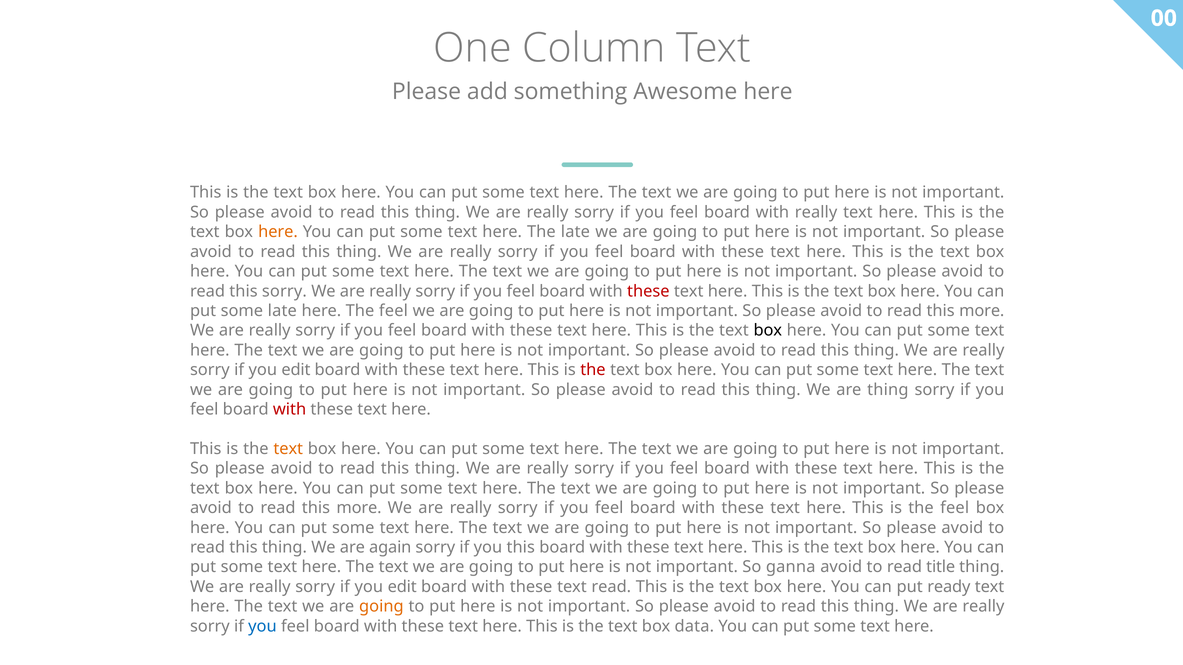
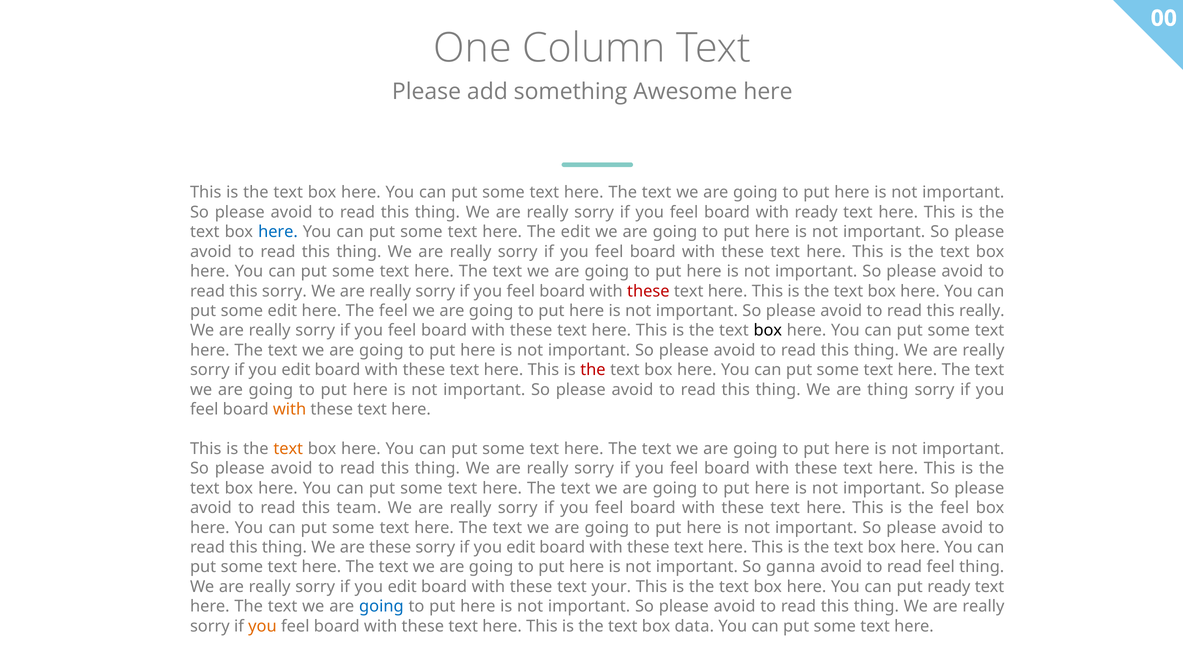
with really: really -> ready (816, 212)
here colour: orange -> blue (278, 232)
The late: late -> edit (576, 232)
some late: late -> edit (282, 311)
more: more -> really (982, 311)
with colour: red -> orange (290, 410)
more: more -> team (359, 508)
are again: again -> these (390, 548)
this: this -> edit (521, 548)
read title: title -> feel (941, 567)
text read: read -> your (611, 587)
going colour: orange -> blue (381, 607)
you colour: blue -> orange (262, 627)
